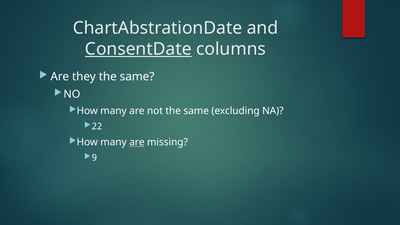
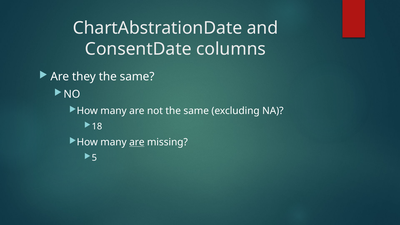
ConsentDate underline: present -> none (138, 49)
22: 22 -> 18 (97, 126)
9: 9 -> 5 (94, 158)
